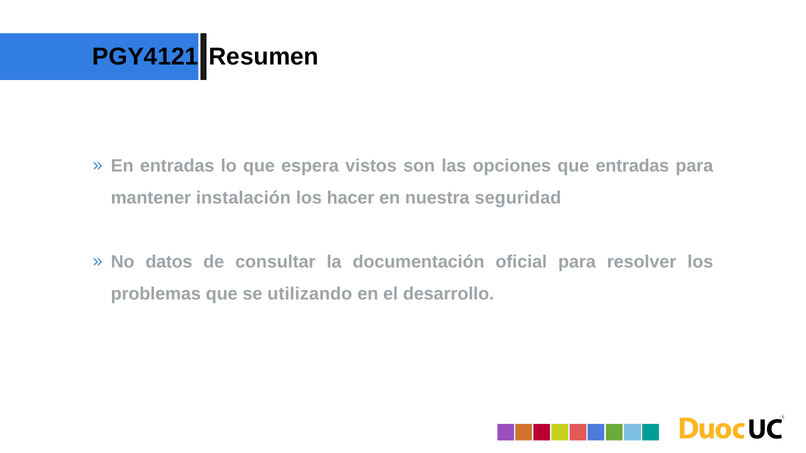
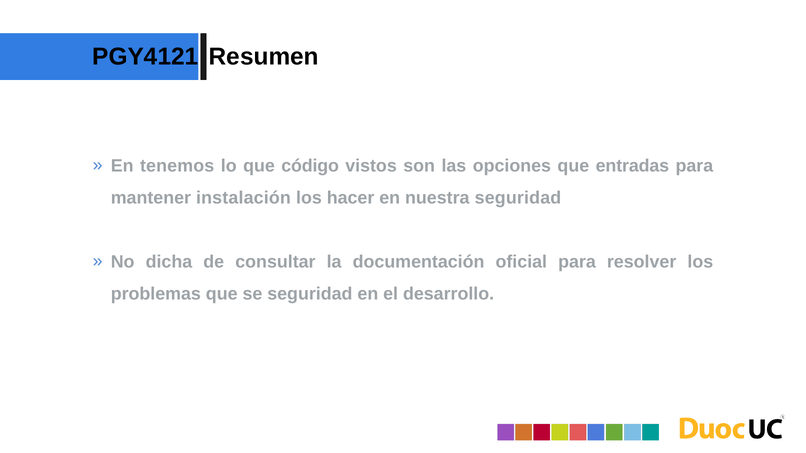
En entradas: entradas -> tenemos (177, 166)
espera: espera -> código (310, 166)
datos: datos -> dicha (169, 262)
se utilizando: utilizando -> seguridad (310, 294)
